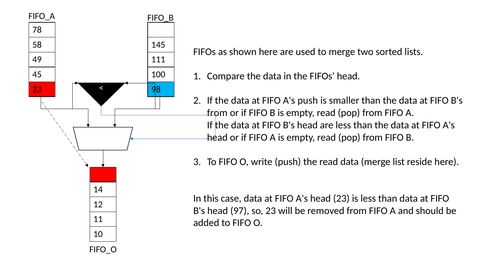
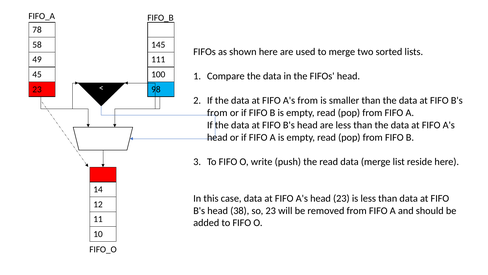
A's push: push -> from (308, 100)
97: 97 -> 38 (240, 210)
